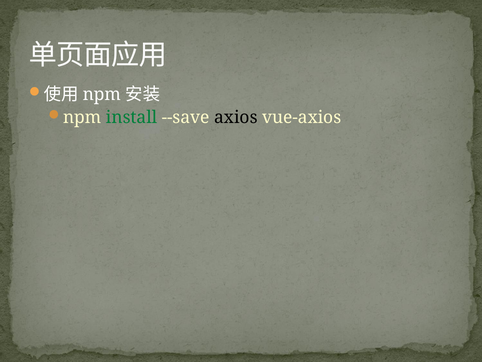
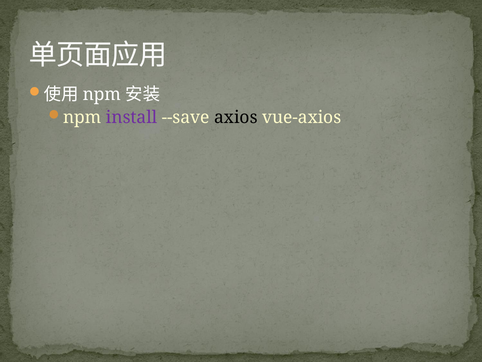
install colour: green -> purple (132, 117)
